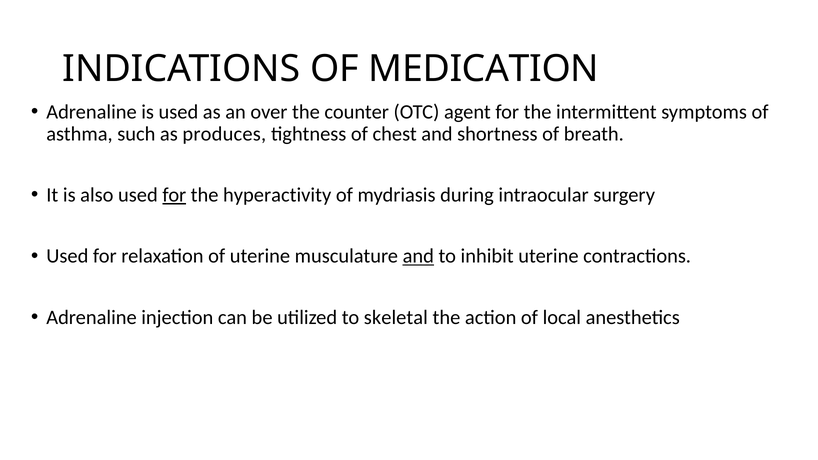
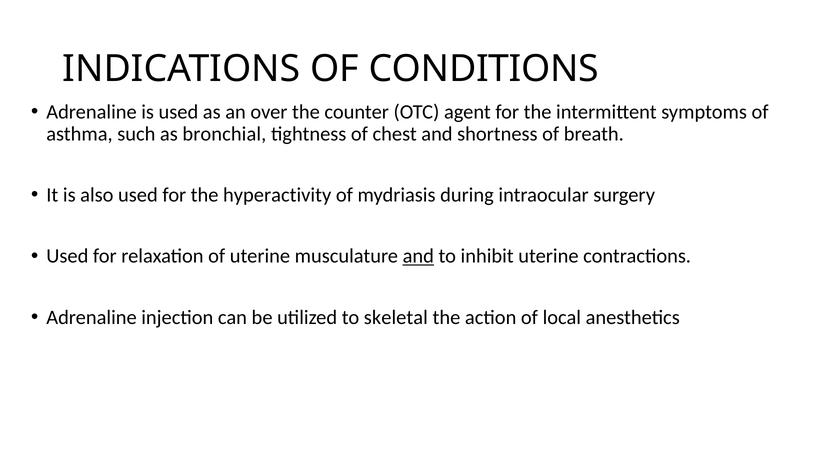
MEDICATION: MEDICATION -> CONDITIONS (484, 69)
produces: produces -> bronchial (224, 134)
for underline: present -> none (174, 195)
